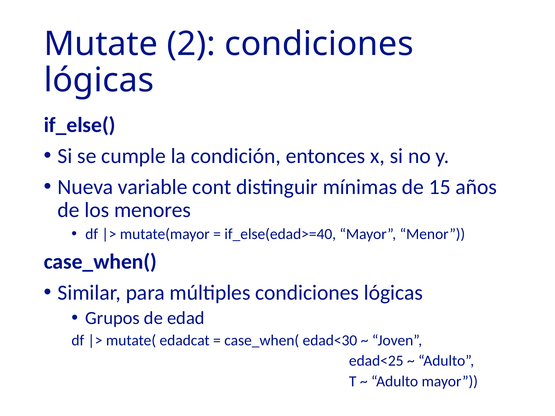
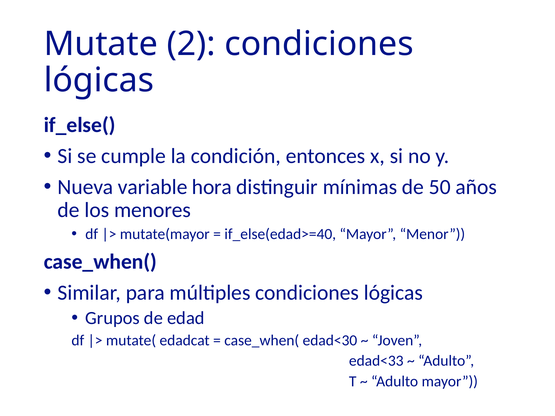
cont: cont -> hora (212, 187)
15: 15 -> 50 (440, 187)
edad<25: edad<25 -> edad<33 (376, 361)
